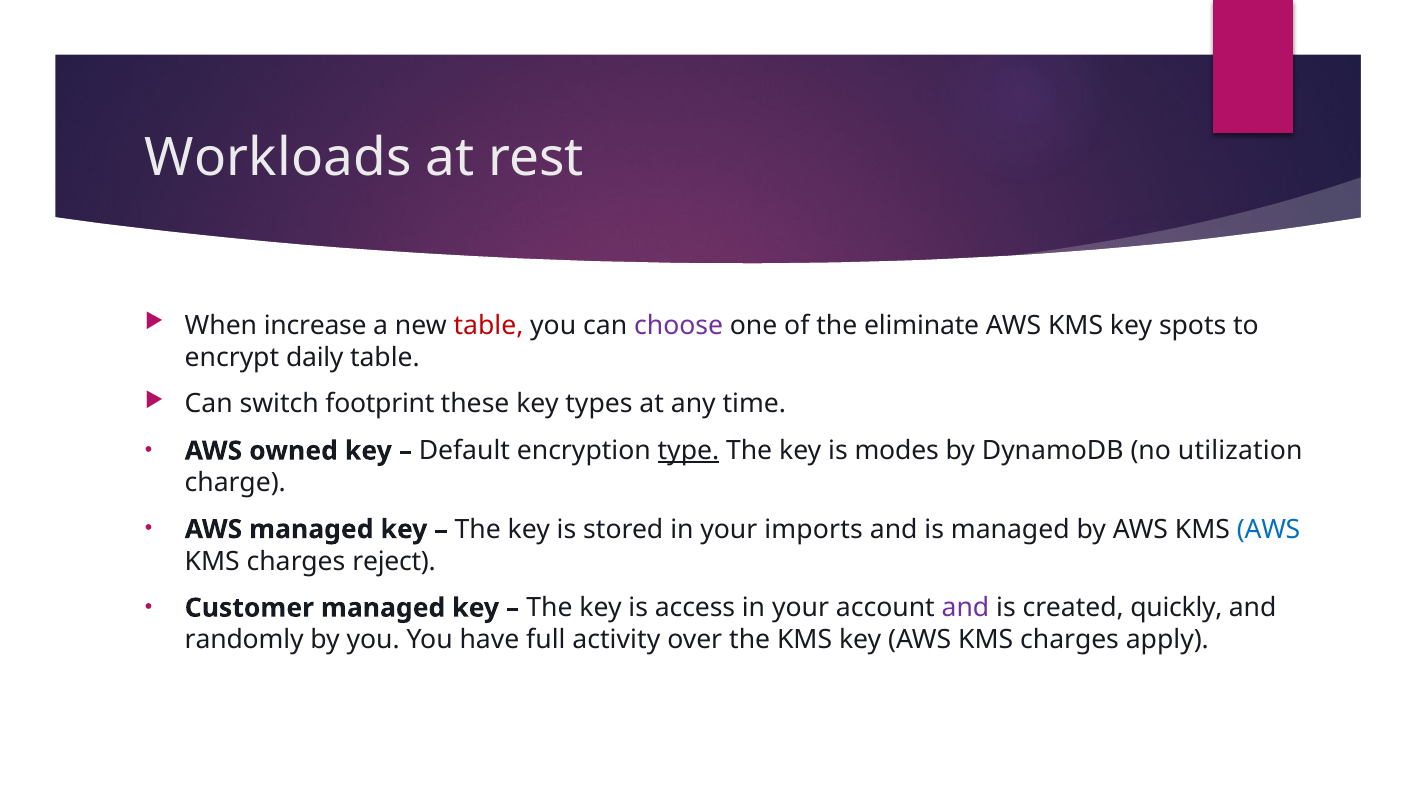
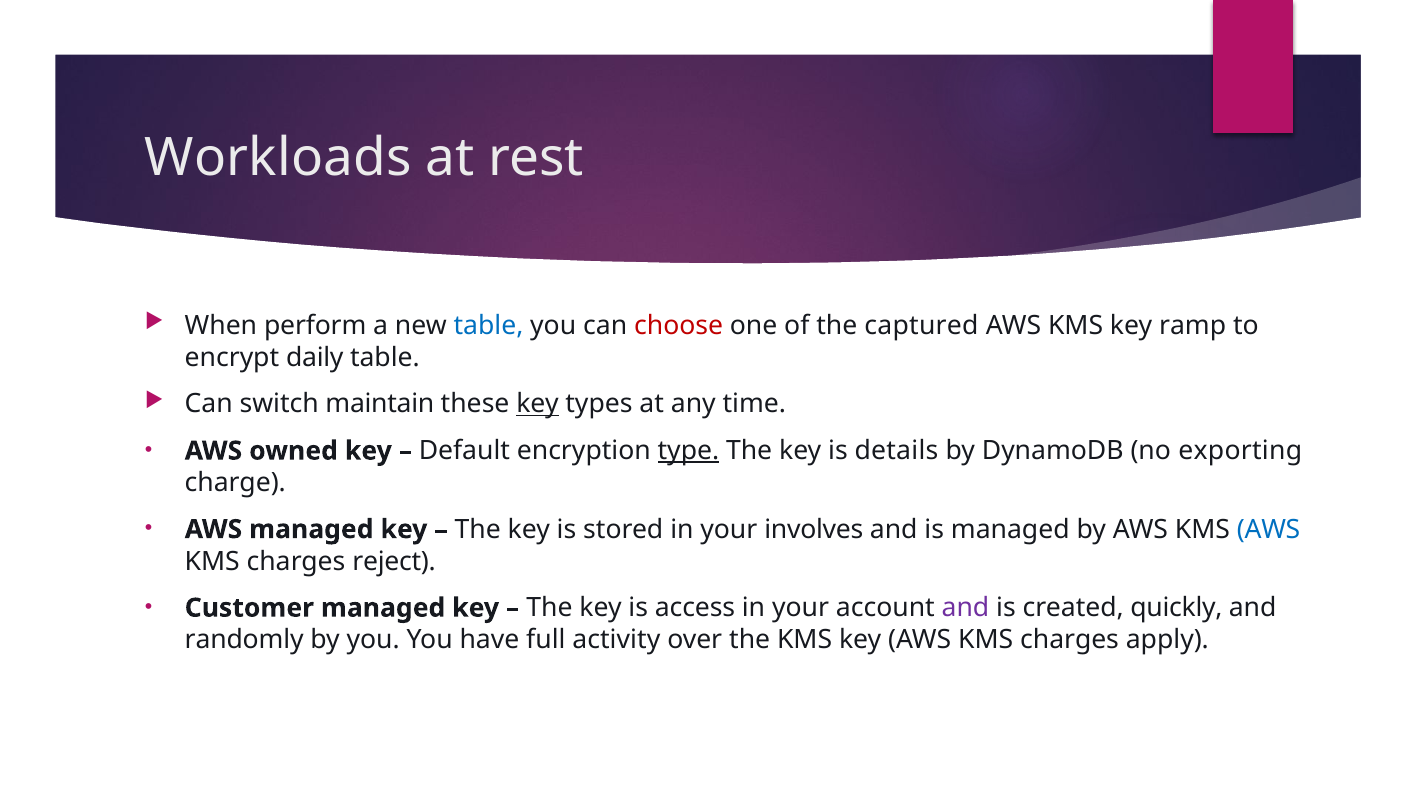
increase: increase -> perform (315, 326)
table colour: red -> blue (488, 326)
choose colour: purple -> red (679, 326)
eliminate: eliminate -> captured (921, 326)
spots: spots -> ramp (1193, 326)
footprint: footprint -> maintain (380, 404)
key underline: none -> present (538, 404)
modes: modes -> details (896, 451)
utilization: utilization -> exporting (1240, 451)
imports: imports -> involves (814, 529)
